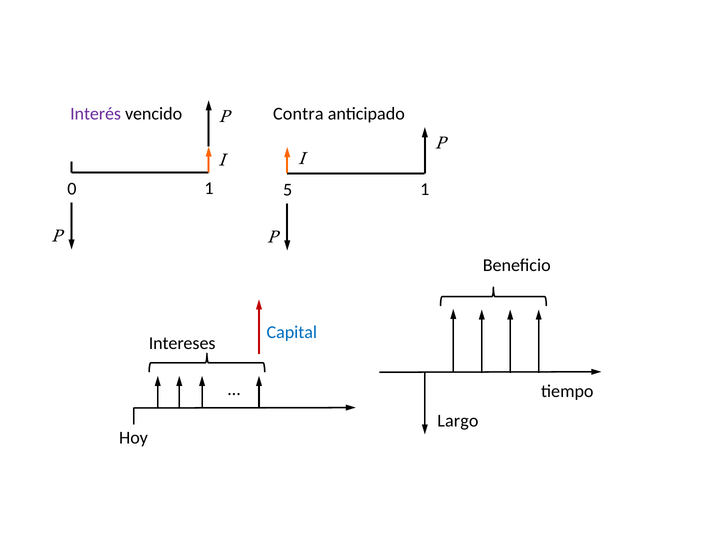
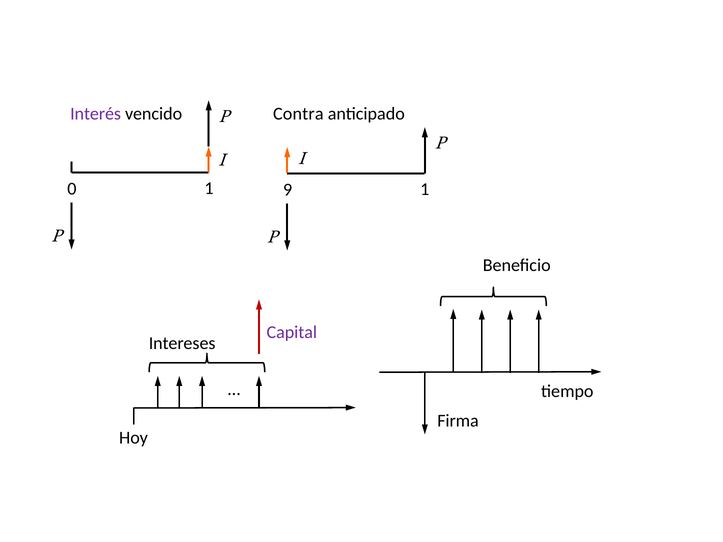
5: 5 -> 9 (288, 190)
Capital colour: blue -> purple (292, 332)
Largo: Largo -> Firma (458, 421)
